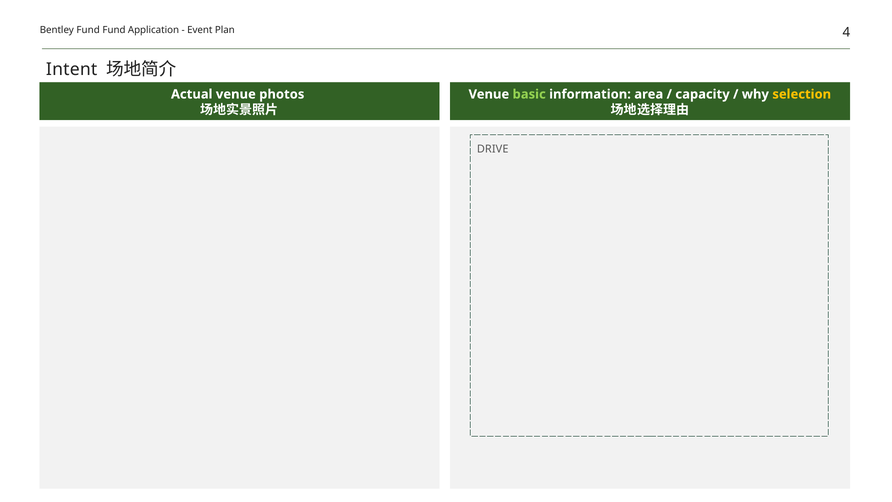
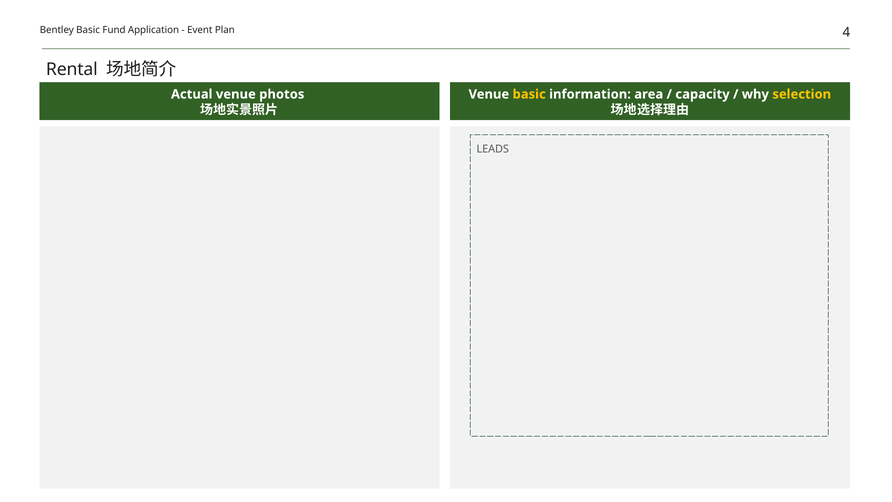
Bentley Fund: Fund -> Basic (88, 30)
Intent: Intent -> Rental (72, 70)
basic colour: light green -> yellow (529, 94)
DRIVE: DRIVE -> LEADS (493, 149)
